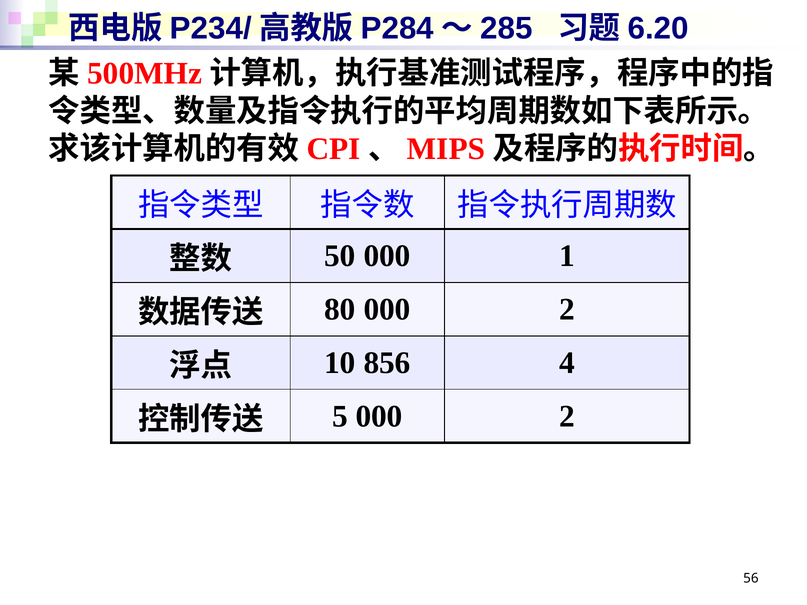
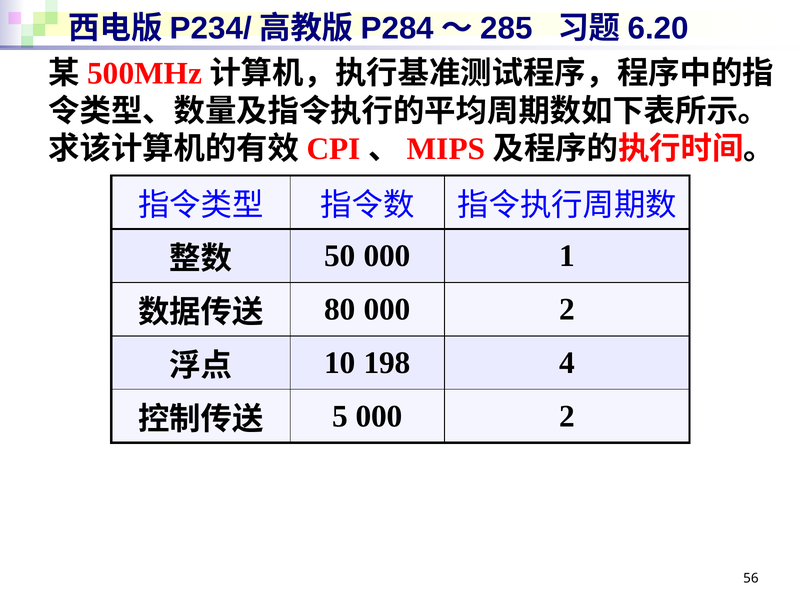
856: 856 -> 198 (387, 363)
